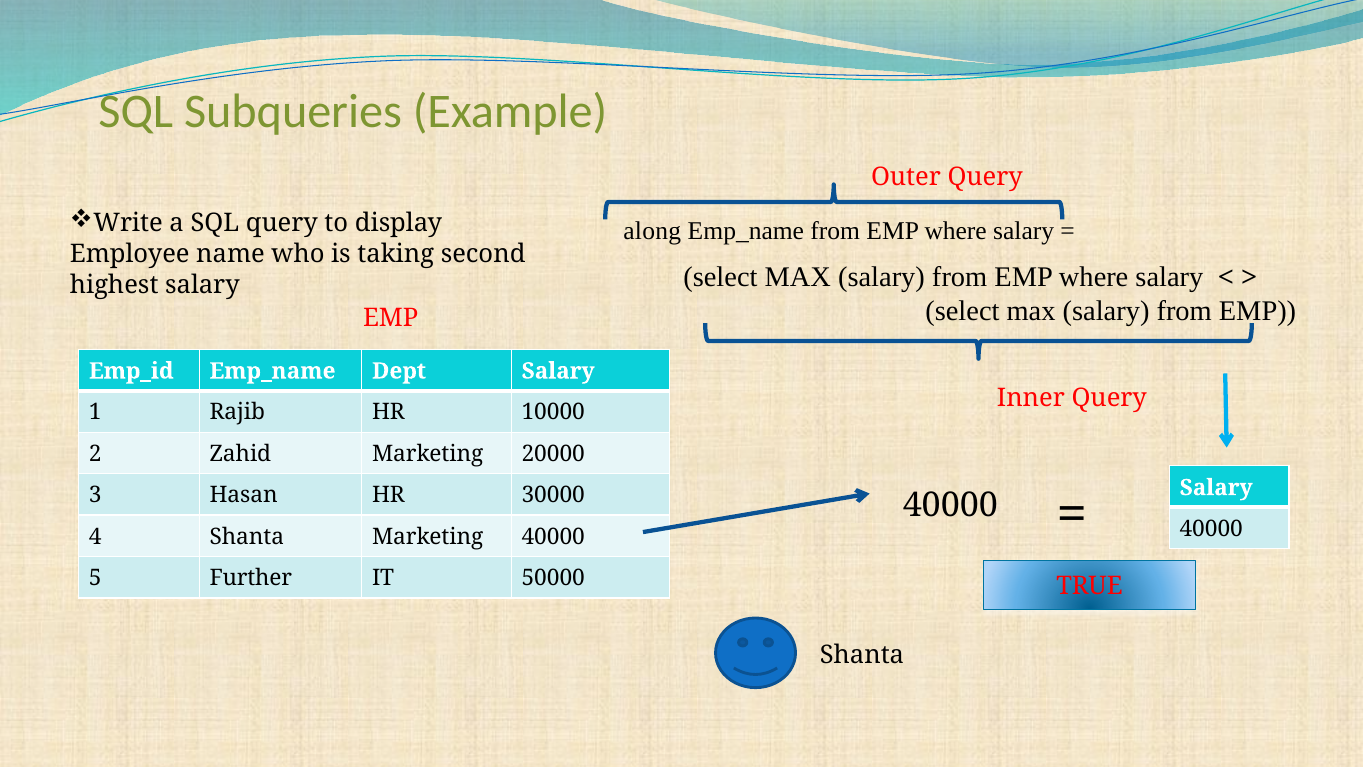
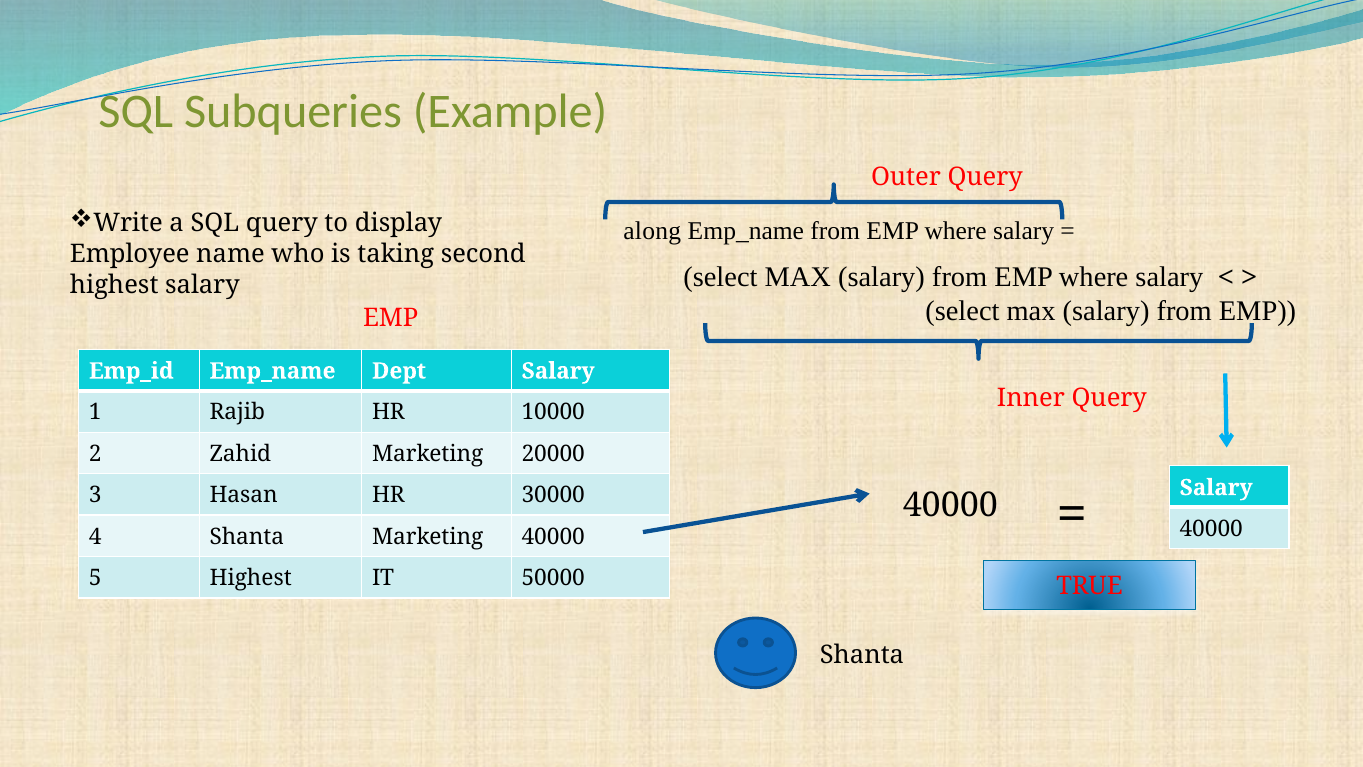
5 Further: Further -> Highest (251, 578)
